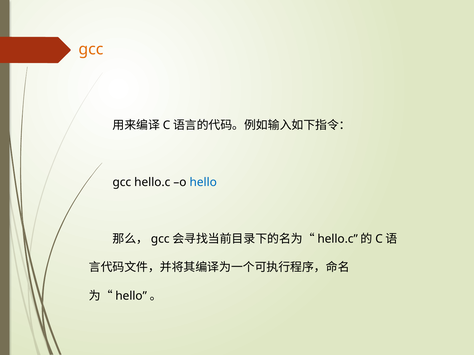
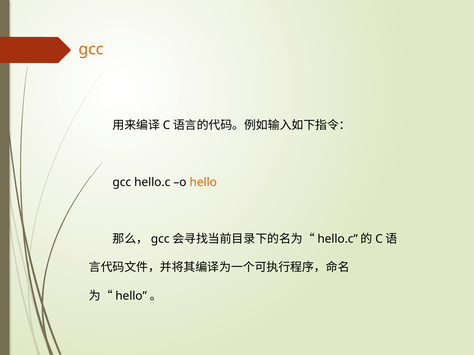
hello colour: blue -> orange (203, 182)
